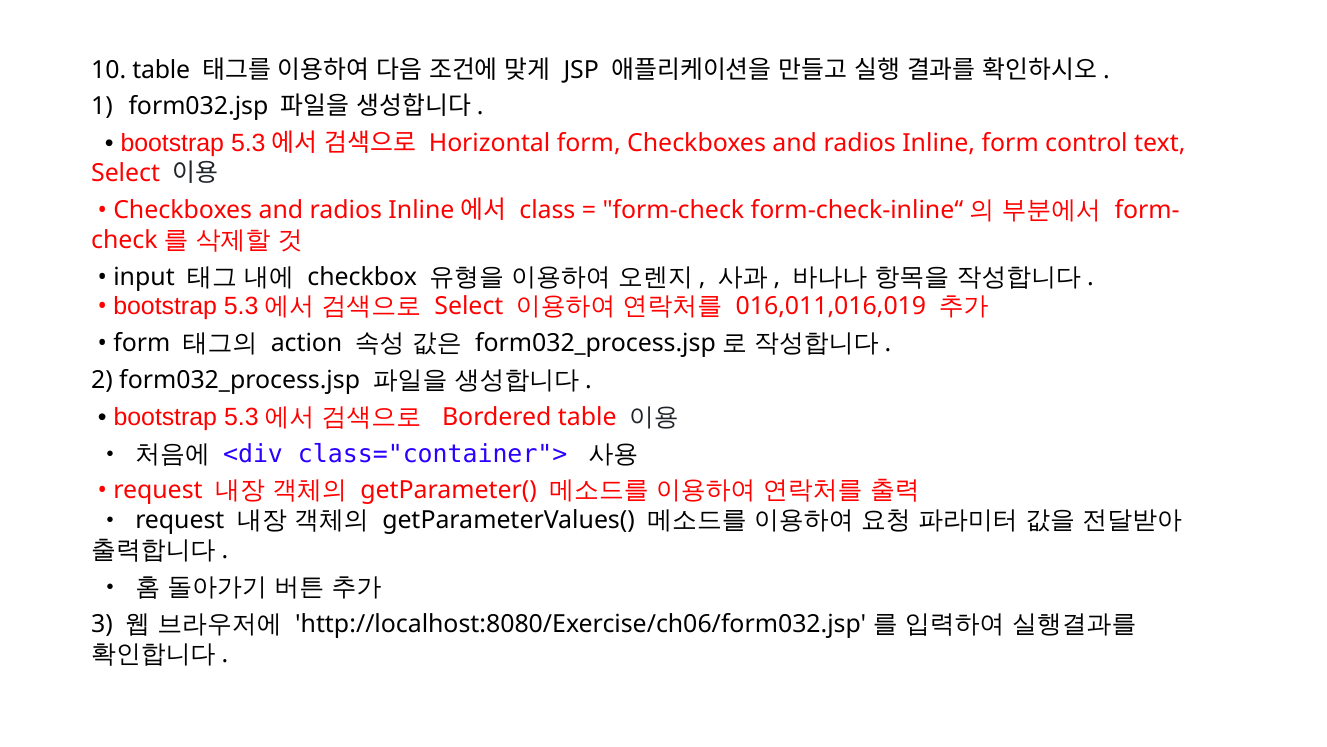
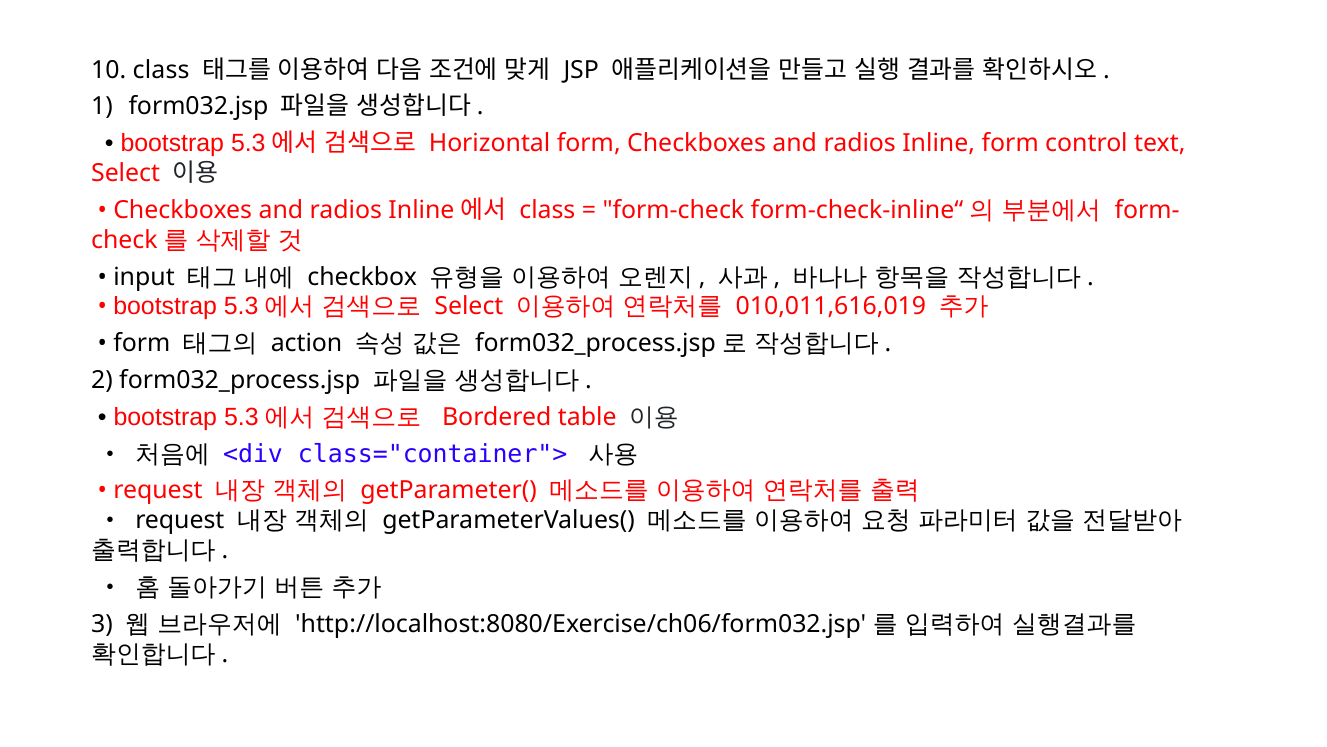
10 table: table -> class (161, 70)
016,011,016,019: 016,011,016,019 -> 010,011,616,019 (831, 307)
